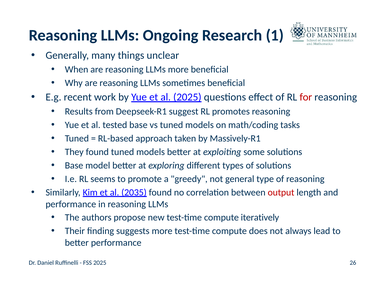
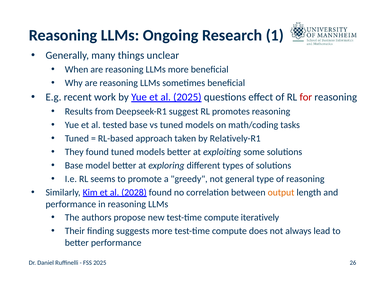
Massively-R1: Massively-R1 -> Relatively-R1 (235, 138)
2035: 2035 -> 2028 (134, 192)
output colour: red -> orange (281, 192)
